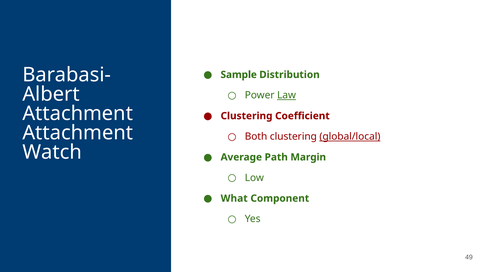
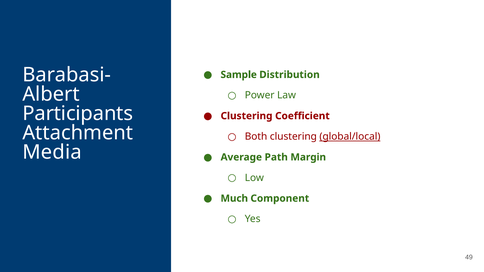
Law underline: present -> none (287, 95)
Attachment: Attachment -> Participants (78, 114)
Watch: Watch -> Media (52, 152)
What: What -> Much (234, 199)
